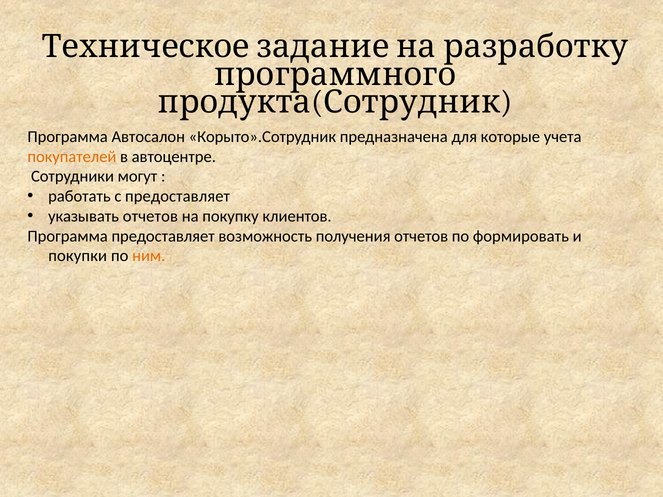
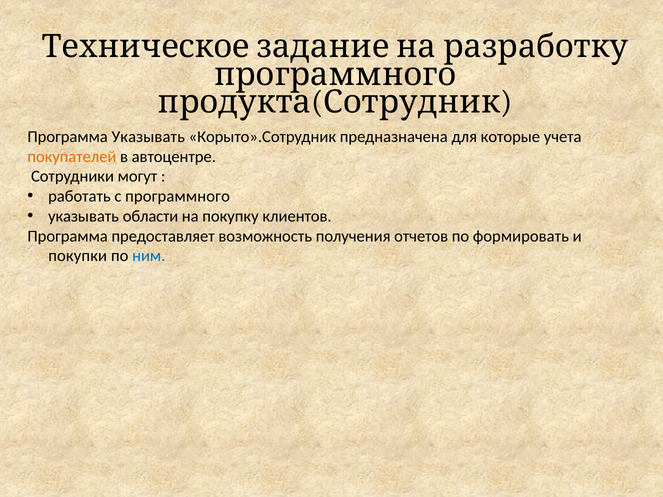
Программа Автосалон: Автосалон -> Указывать (148, 137)
с предоставляет: предоставляет -> программного (178, 196)
указывать отчетов: отчетов -> области (151, 216)
ним colour: orange -> blue (149, 256)
